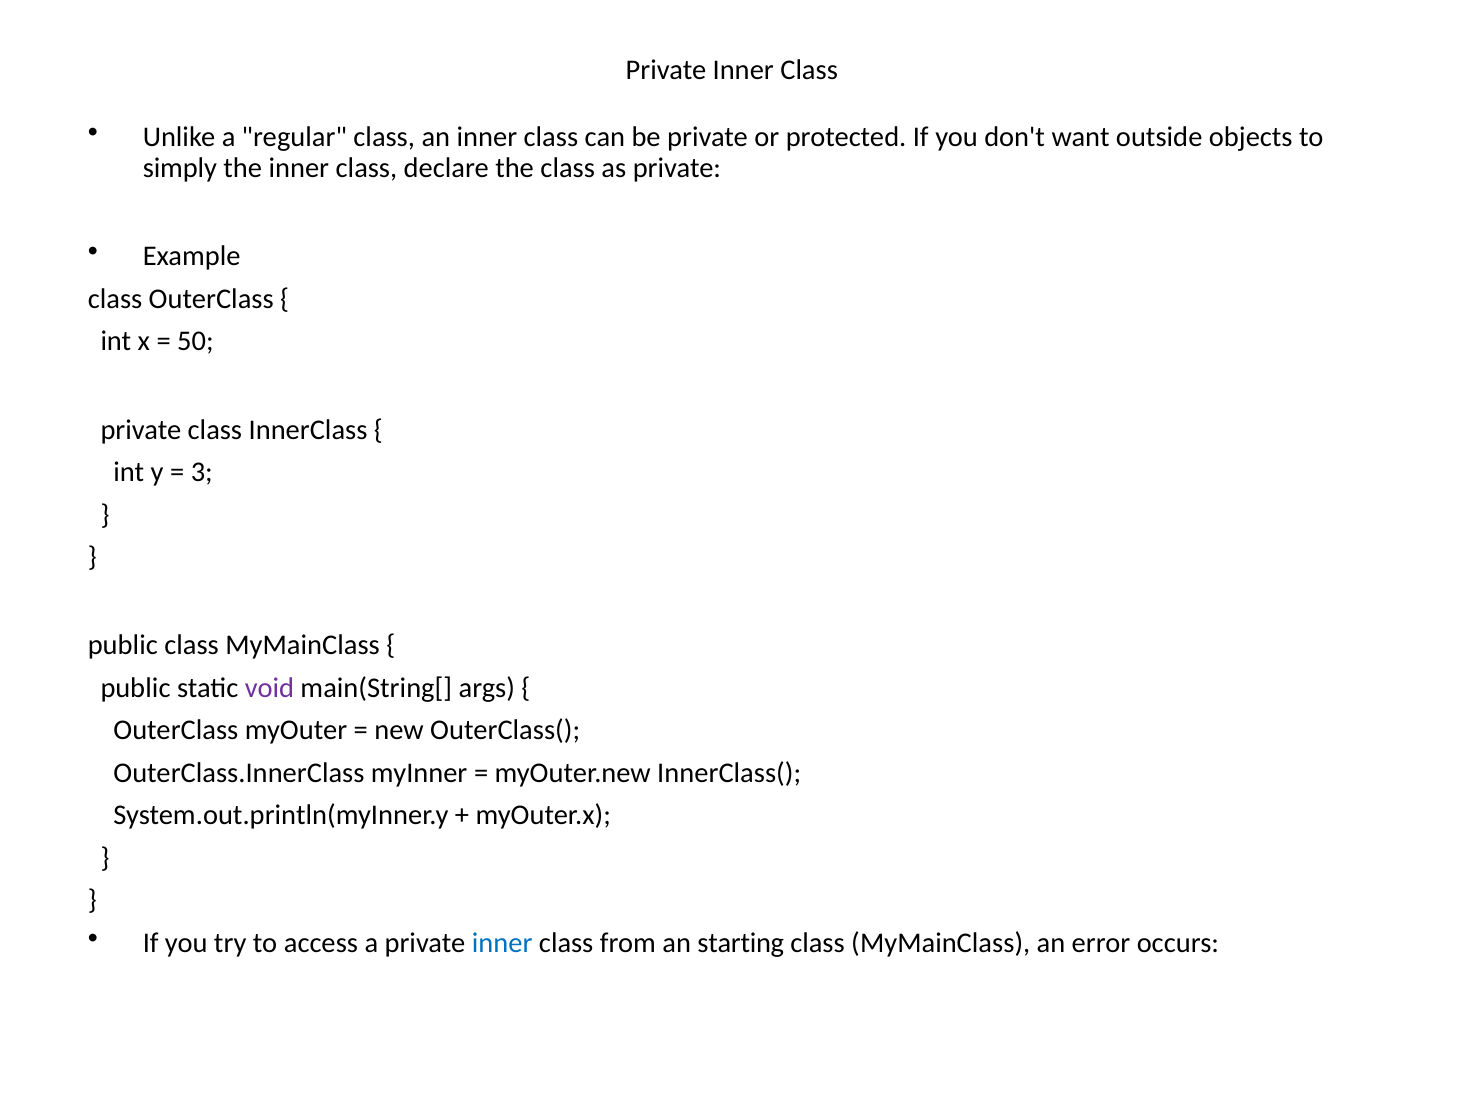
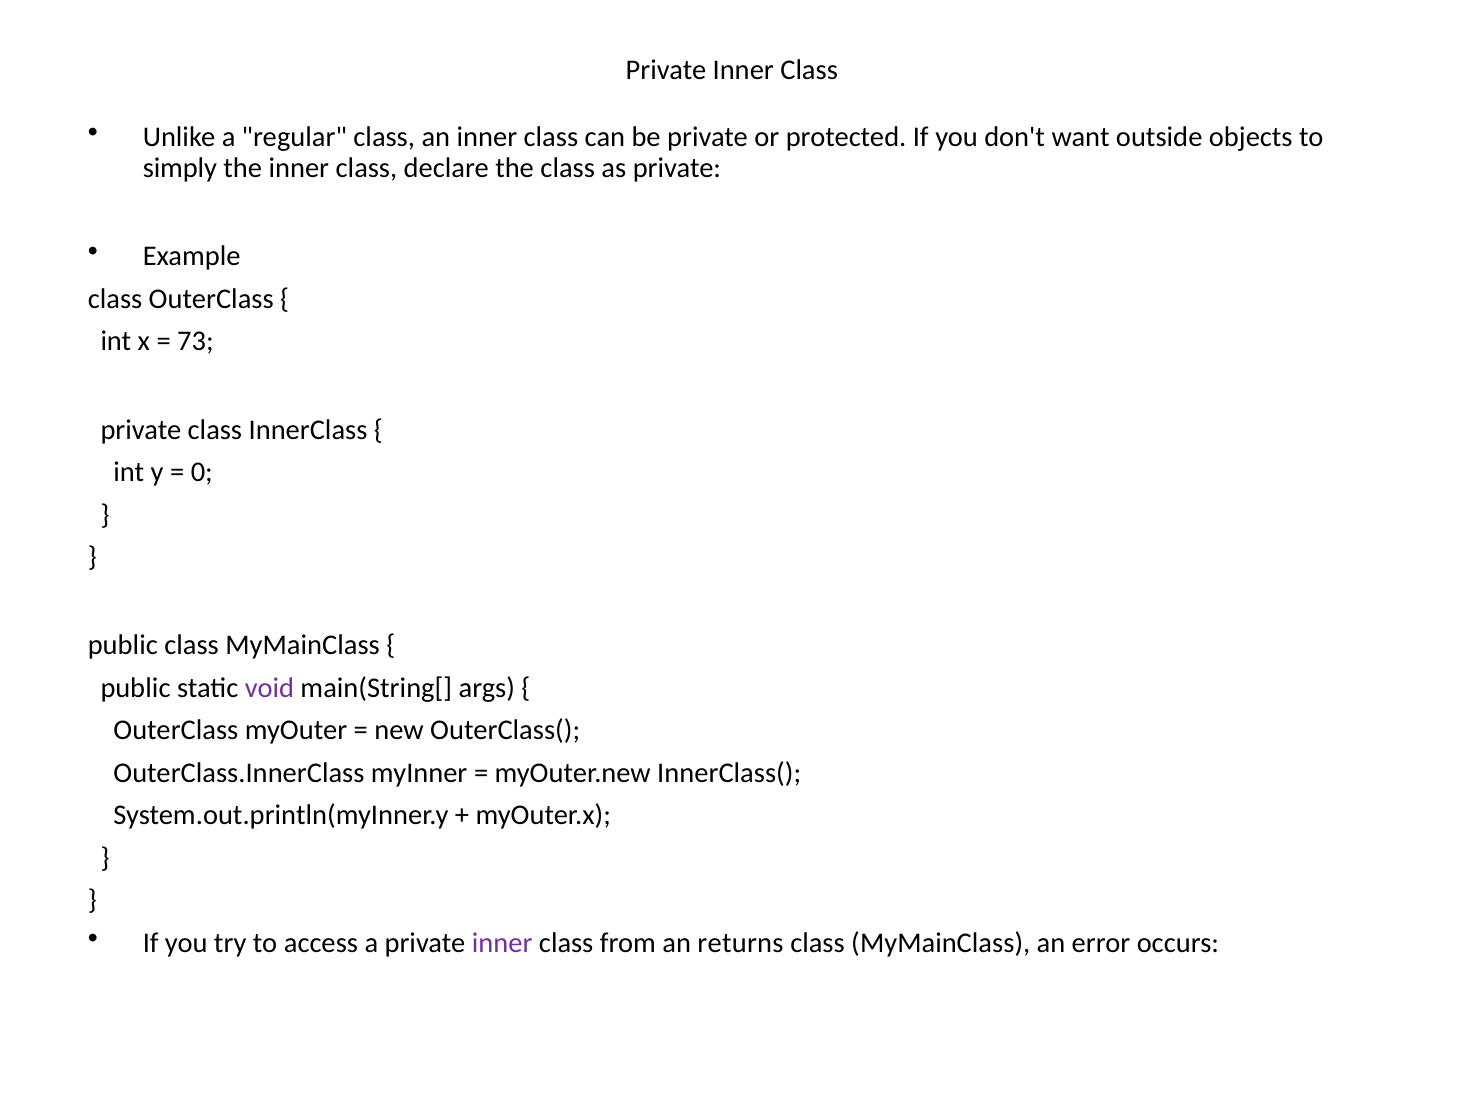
50: 50 -> 73 (195, 341)
3: 3 -> 0 (202, 472)
inner colour: blue -> purple (502, 943)
starting: starting -> returns (740, 943)
